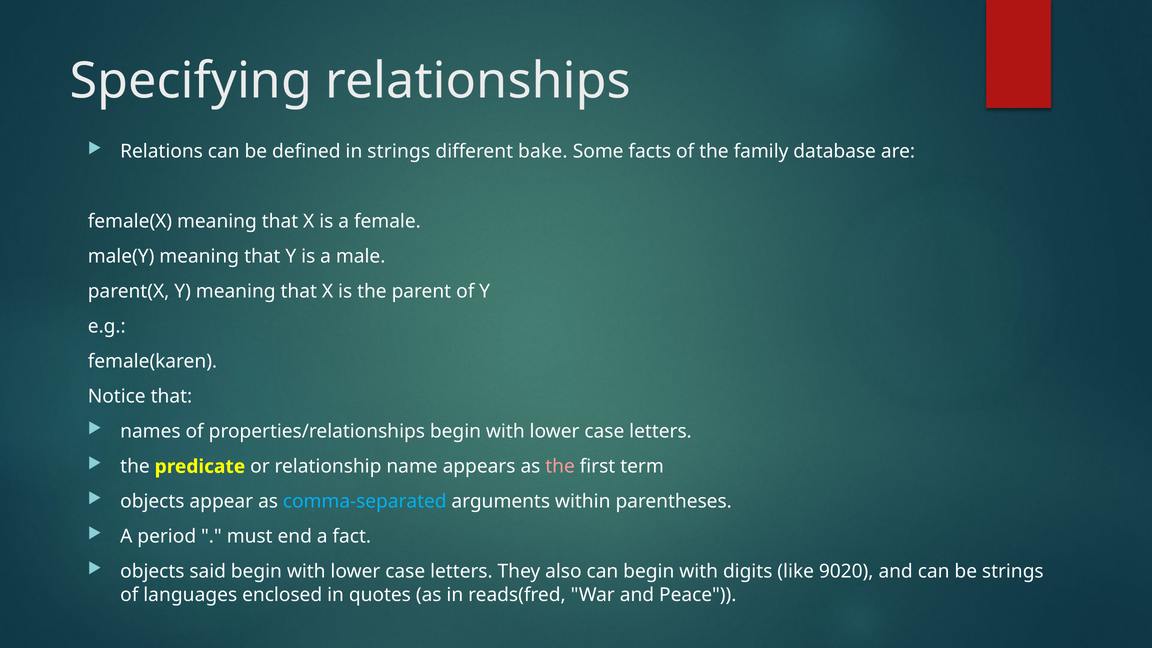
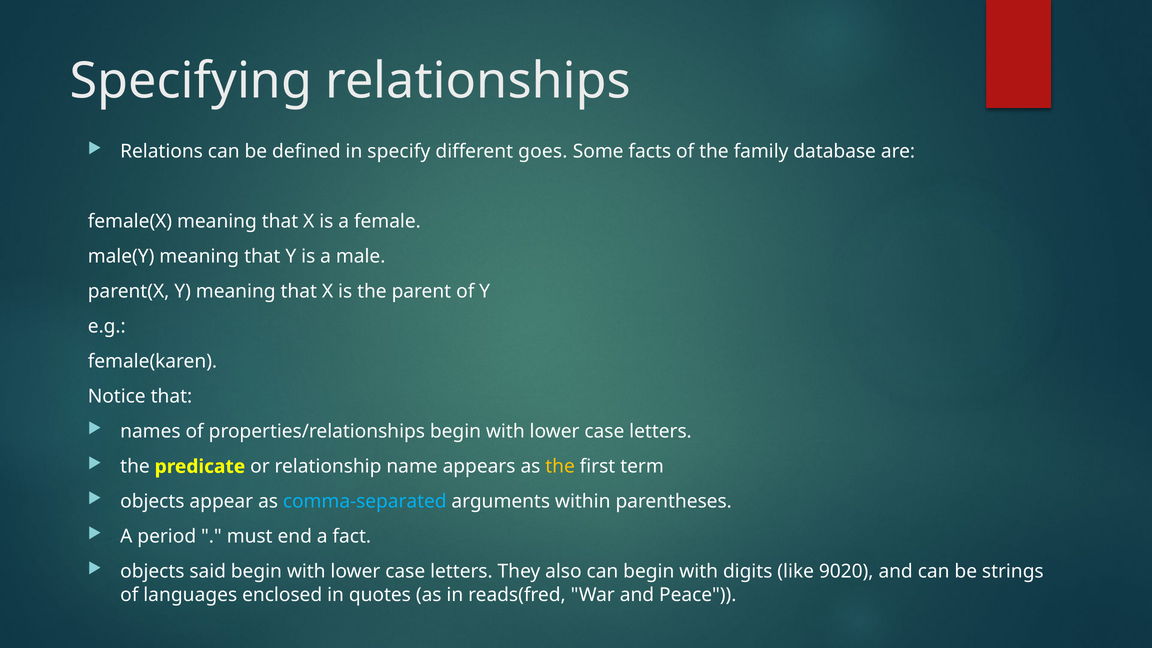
in strings: strings -> specify (399, 151)
bake: bake -> goes (543, 151)
the colour: pink -> yellow (560, 467)
